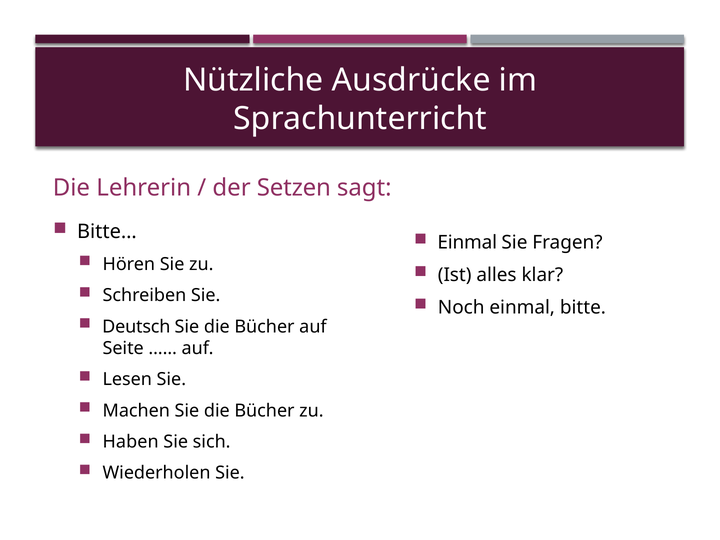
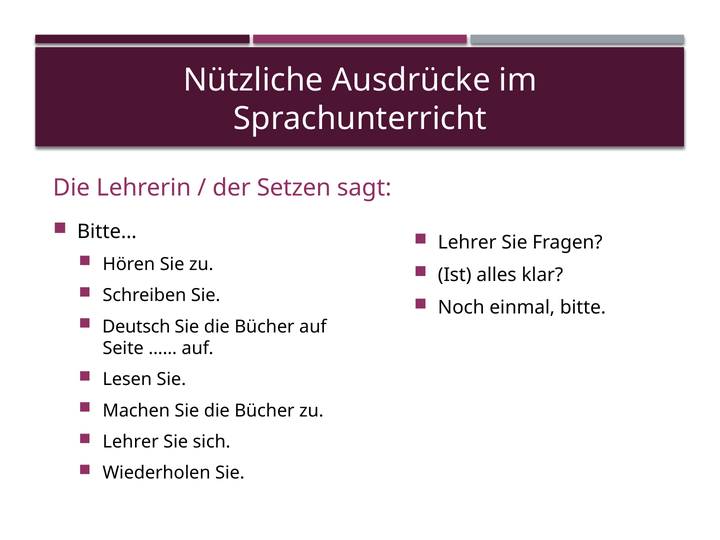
Einmal: Einmal -> Lehrer (467, 242)
Haben: Haben -> Lehrer (131, 442)
